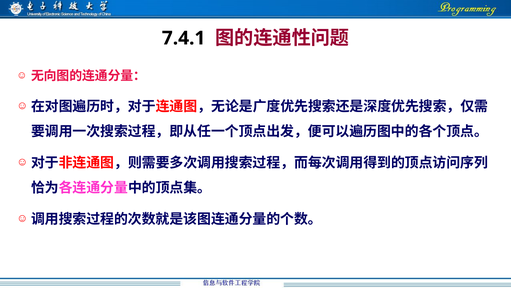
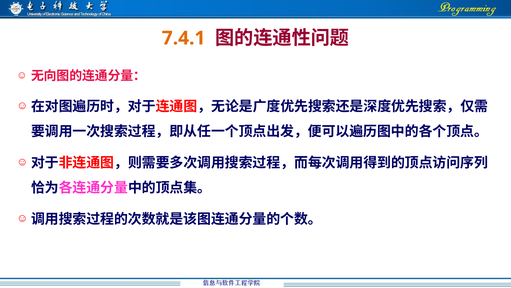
7.4.1 colour: black -> orange (184, 38)
